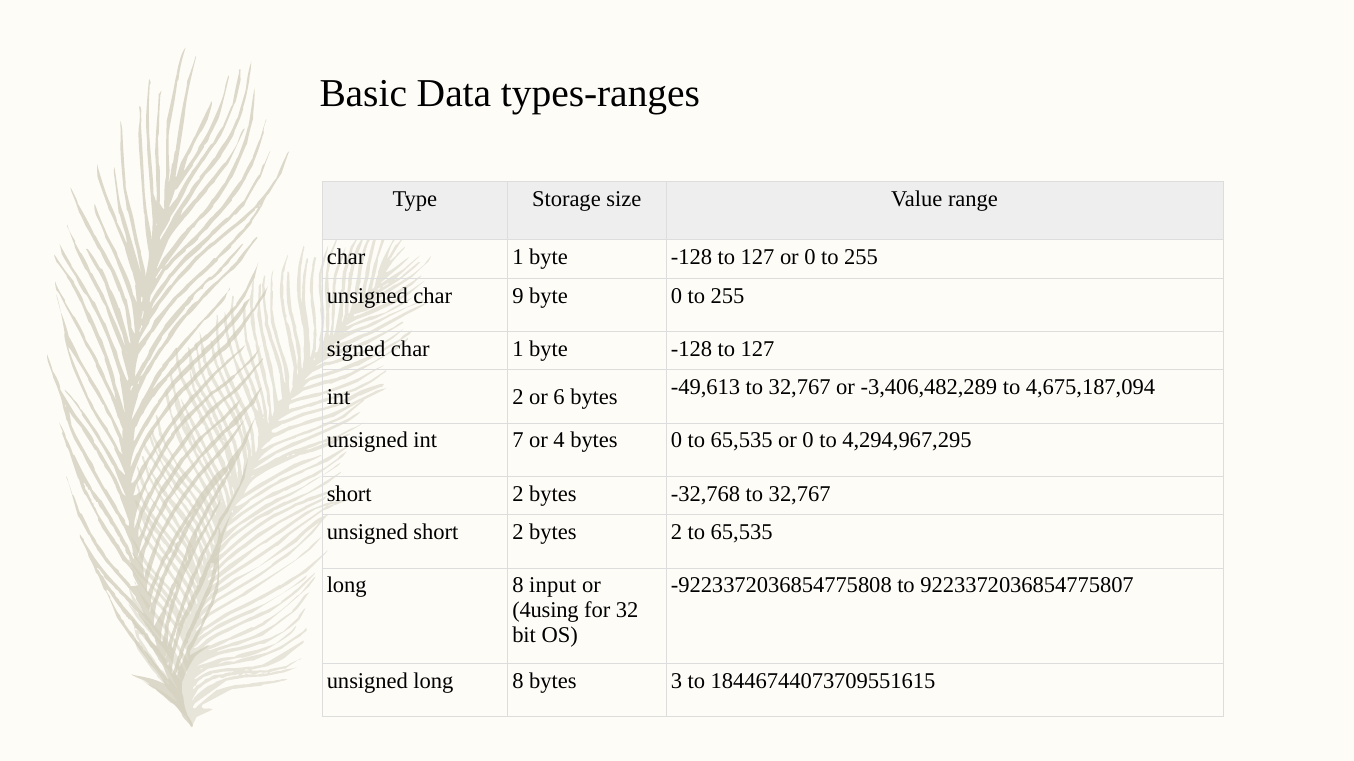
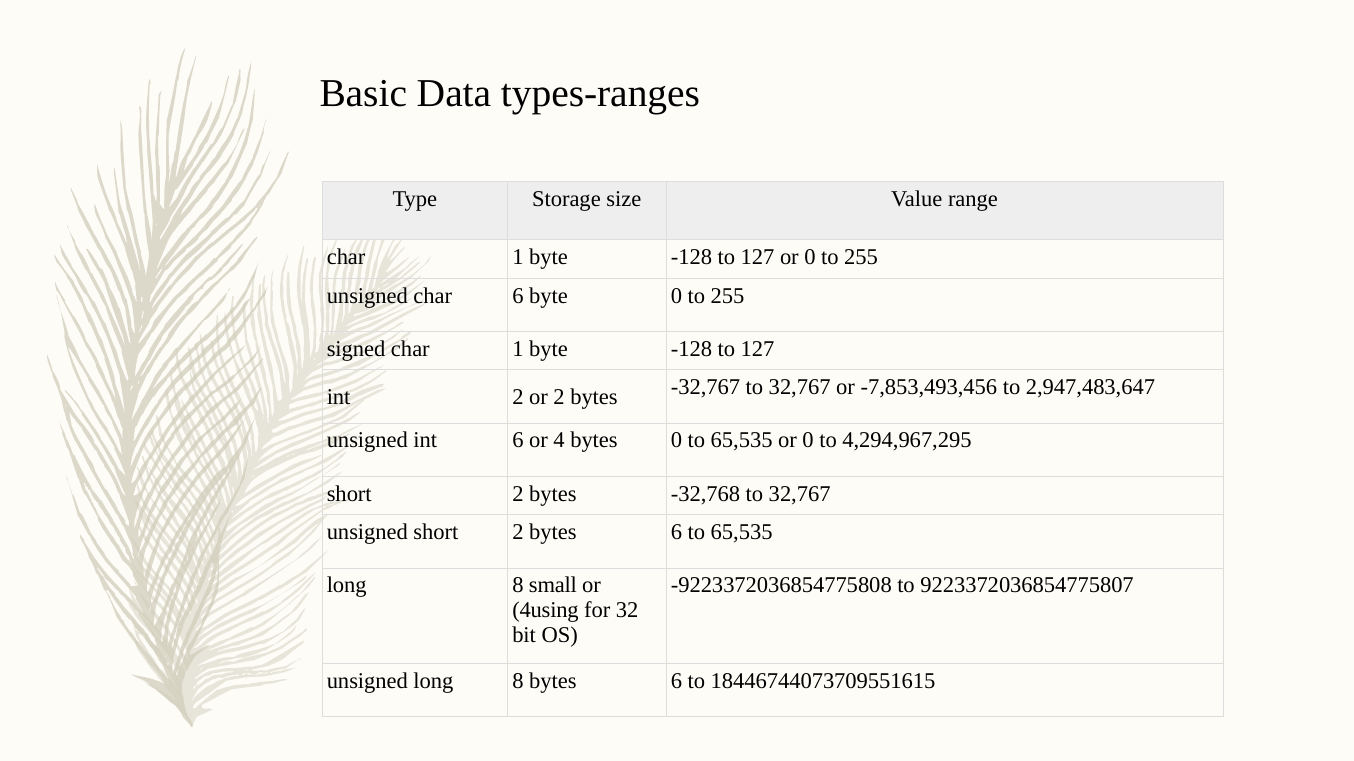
char 9: 9 -> 6 (518, 296)
or 6: 6 -> 2 (559, 397)
-49,613: -49,613 -> -32,767 (706, 388)
-3,406,482,289: -3,406,482,289 -> -7,853,493,456 (929, 388)
4,675,187,094: 4,675,187,094 -> 2,947,483,647 (1090, 388)
int 7: 7 -> 6 (518, 441)
2 bytes 2: 2 -> 6 (677, 533)
input: input -> small (553, 586)
8 bytes 3: 3 -> 6 (677, 681)
